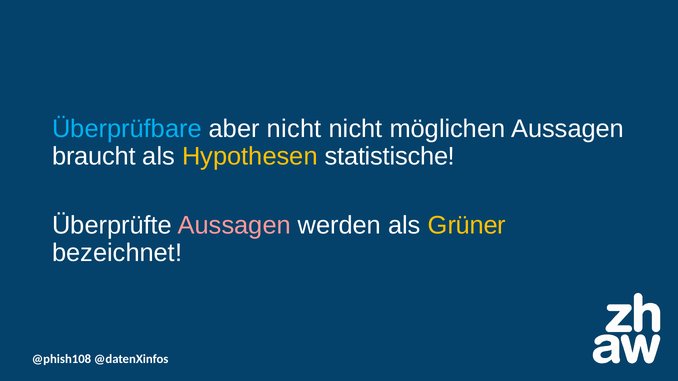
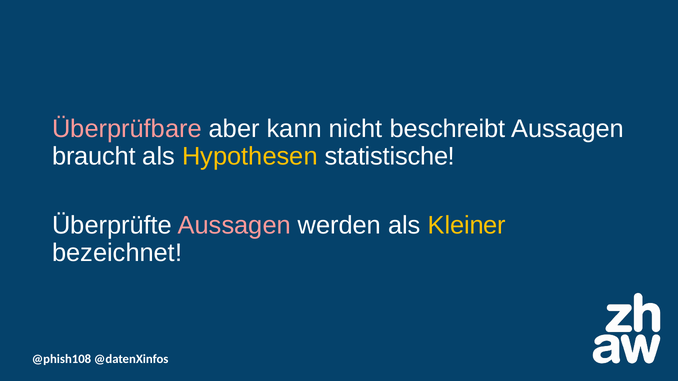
Überprüfbare colour: light blue -> pink (127, 129)
aber nicht: nicht -> kann (294, 129)
möglichen: möglichen -> beschreibt (448, 129)
Grüner: Grüner -> Kleiner (467, 226)
